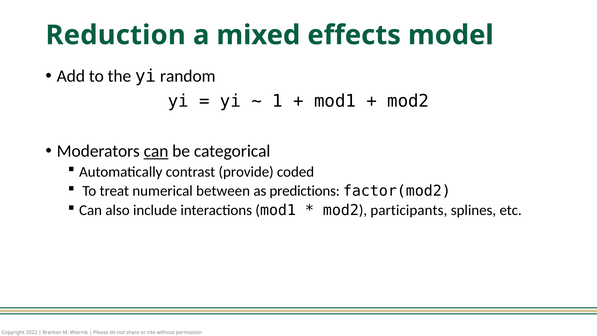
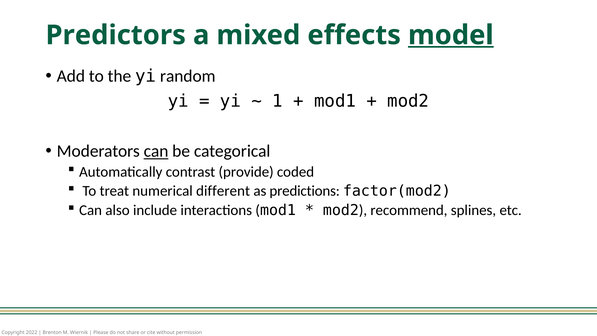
Reduction: Reduction -> Predictors (116, 35)
model underline: none -> present (451, 35)
between: between -> different (223, 191)
participants: participants -> recommend (409, 210)
